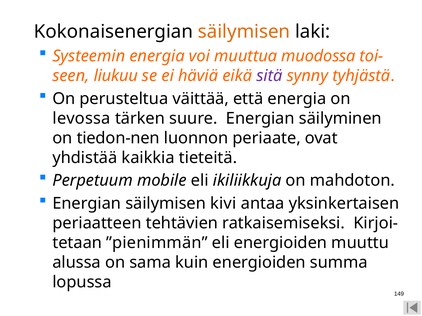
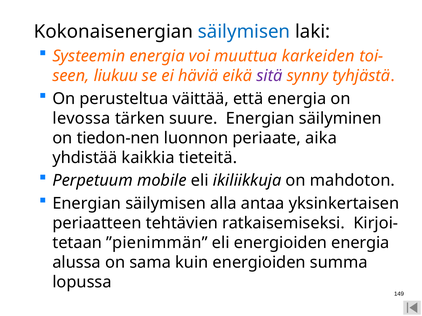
säilymisen colour: orange -> blue (244, 32)
muodossa: muodossa -> karkeiden (318, 56)
ovat: ovat -> aika (321, 138)
kivi: kivi -> alla (223, 204)
energioiden muuttu: muuttu -> energia (360, 243)
